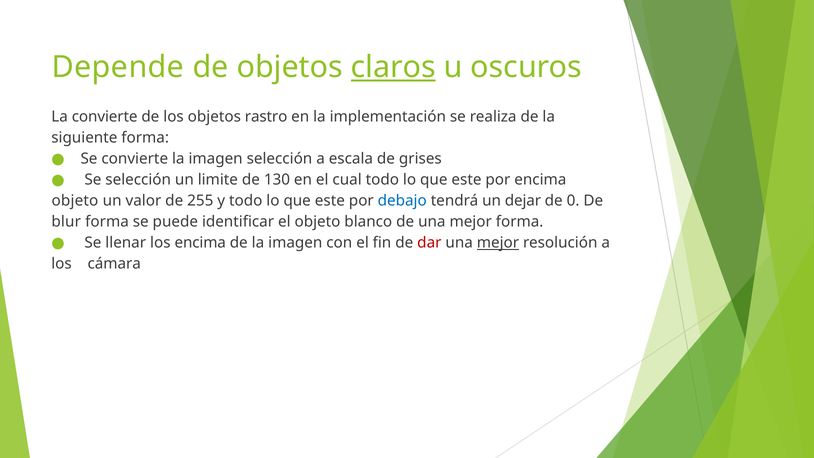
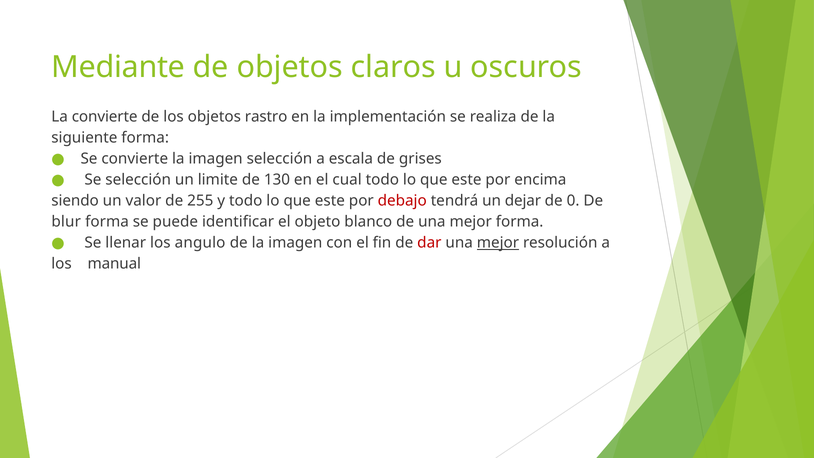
Depende: Depende -> Mediante (118, 67)
claros underline: present -> none (393, 67)
objeto: objeto -> siendo (75, 201)
debajo colour: blue -> red (402, 201)
los encima: encima -> angulo (200, 243)
cámara: cámara -> manual (114, 264)
